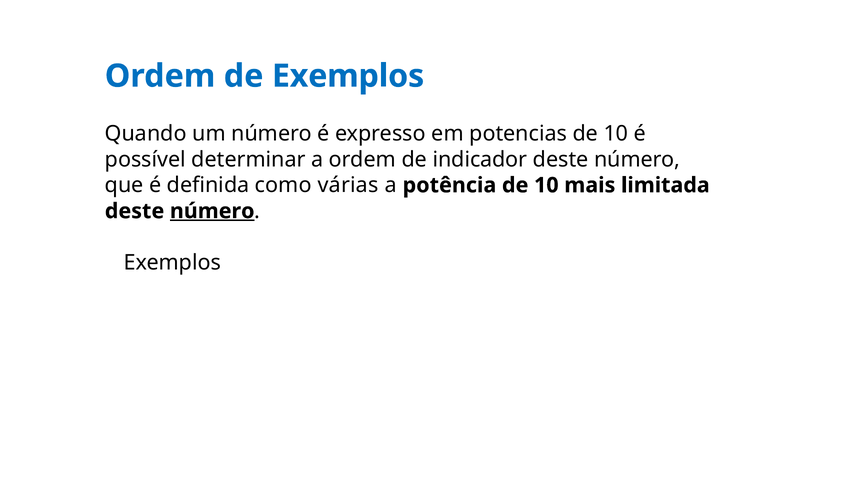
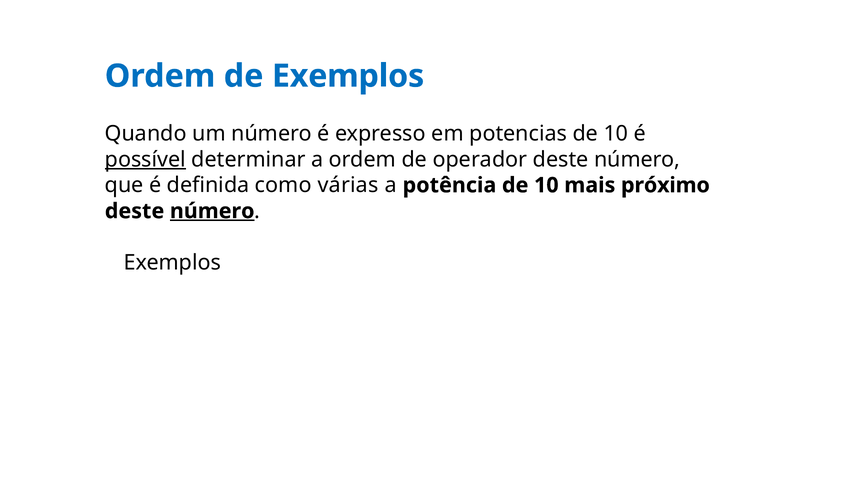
possível underline: none -> present (145, 159)
indicador: indicador -> operador (480, 159)
limitada: limitada -> próximo (665, 185)
